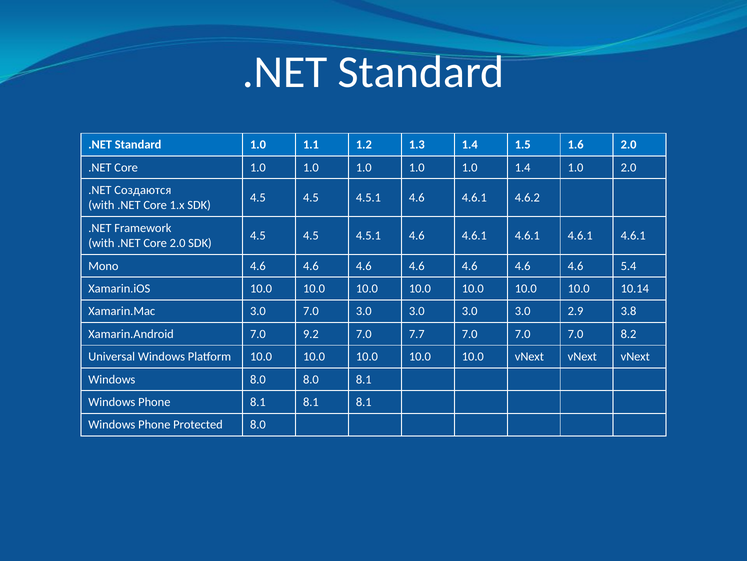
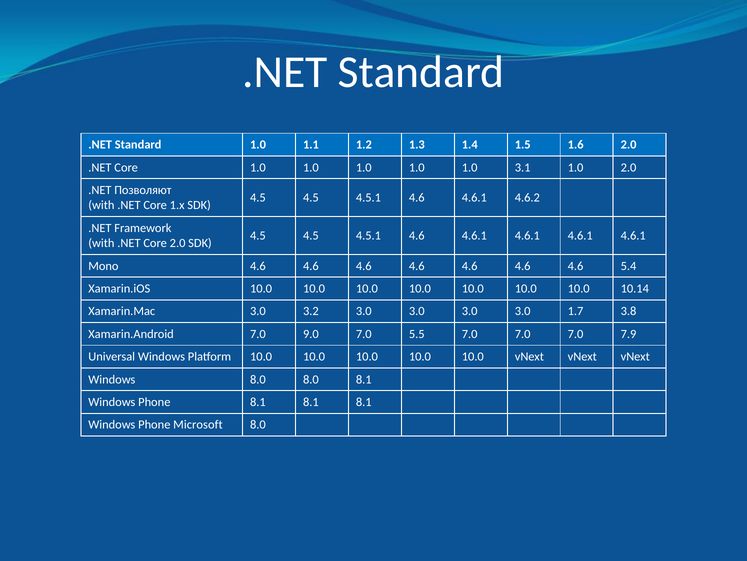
1.0 1.4: 1.4 -> 3.1 (523, 167)
Создаются: Создаются -> Позволяют (143, 190)
3.0 7.0: 7.0 -> 3.2 (311, 311)
2.9: 2.9 -> 1.7 (576, 311)
9.2: 9.2 -> 9.0 (311, 334)
7.7: 7.7 -> 5.5 (417, 334)
8.2: 8.2 -> 7.9 (628, 334)
Protected: Protected -> Microsoft (198, 424)
